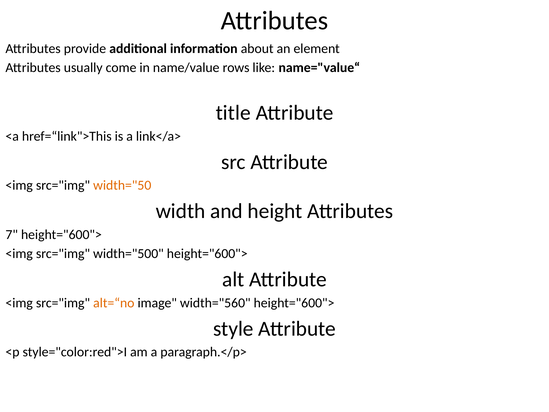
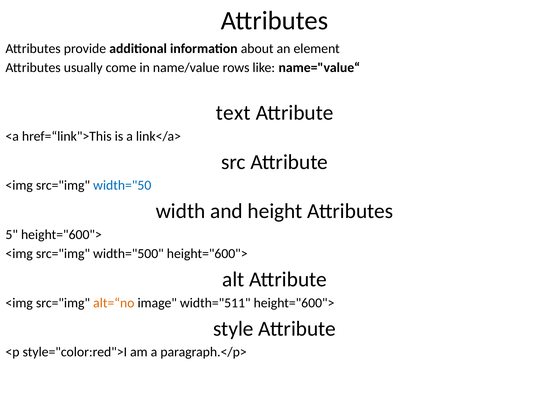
title: title -> text (233, 113)
width="50 colour: orange -> blue (122, 185)
7: 7 -> 5 (12, 234)
width="560: width="560 -> width="511 (215, 303)
